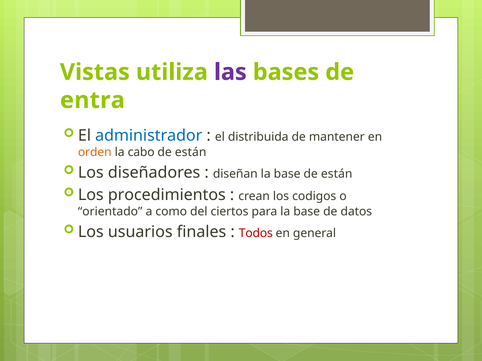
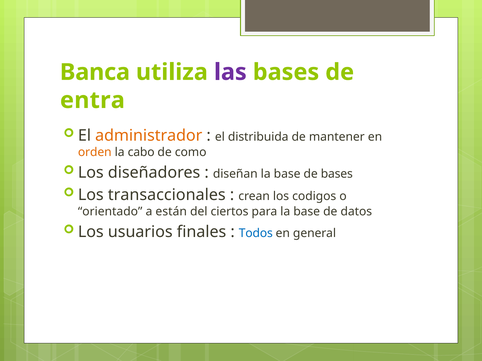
Vistas: Vistas -> Banca (95, 72)
administrador colour: blue -> orange (149, 136)
están: están -> como (191, 152)
base de están: están -> bases (337, 174)
procedimientos: procedimientos -> transaccionales (167, 195)
como: como -> están (171, 212)
Todos colour: red -> blue (256, 233)
